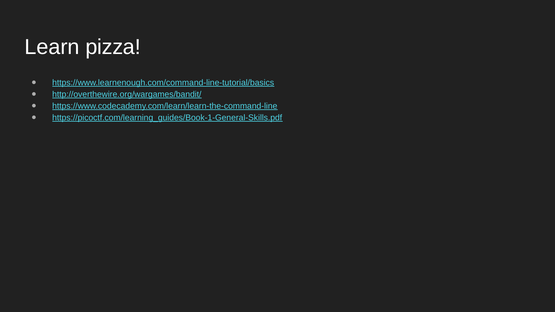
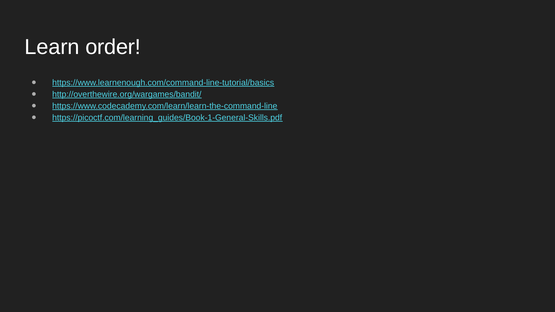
pizza: pizza -> order (113, 47)
